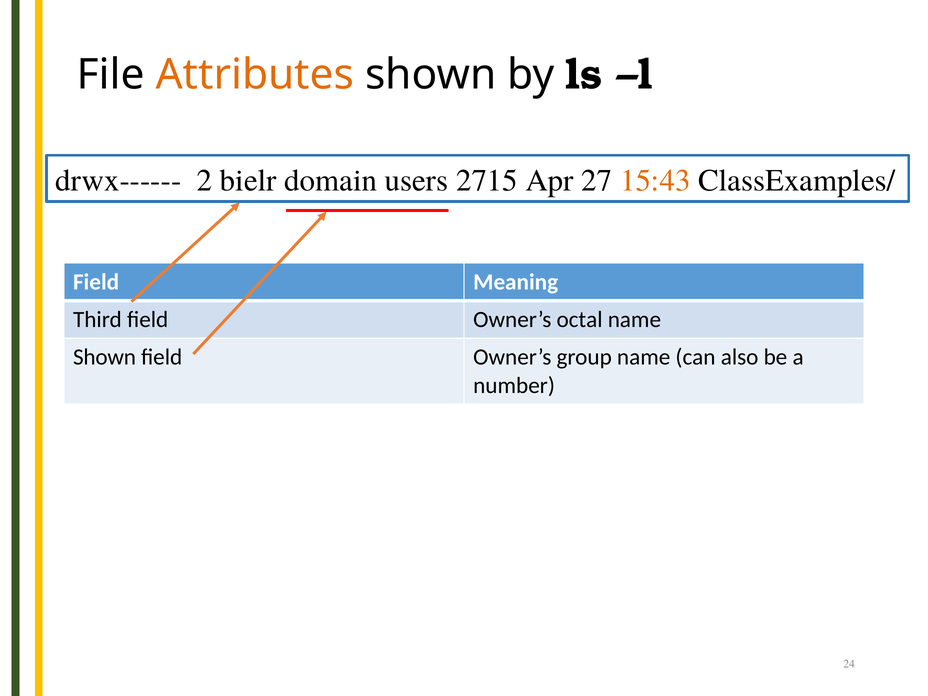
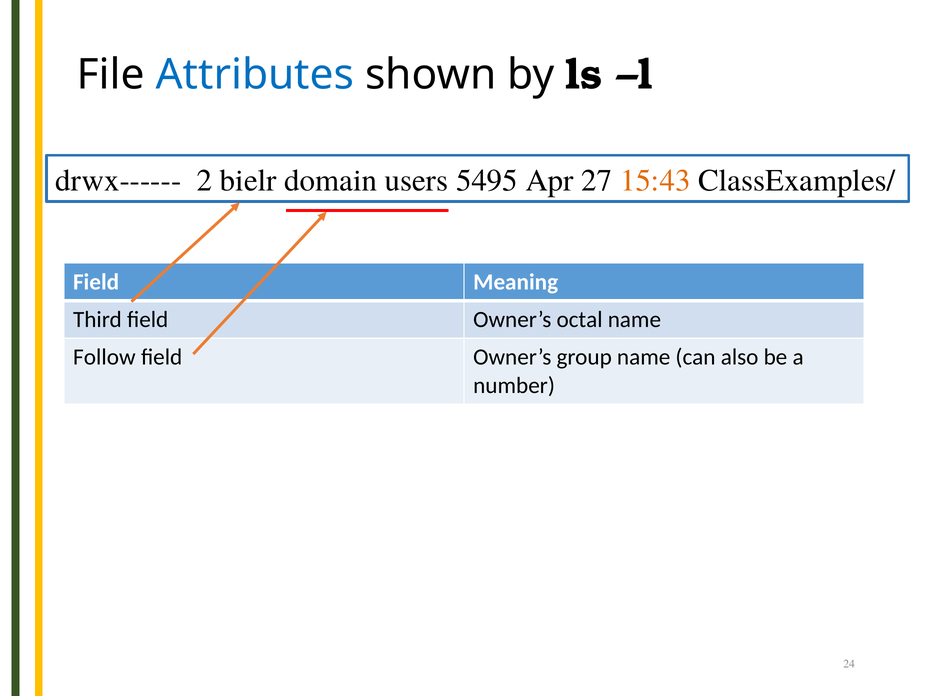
Attributes colour: orange -> blue (255, 75)
2715: 2715 -> 5495 (487, 181)
Shown: Shown -> Follow (104, 357)
